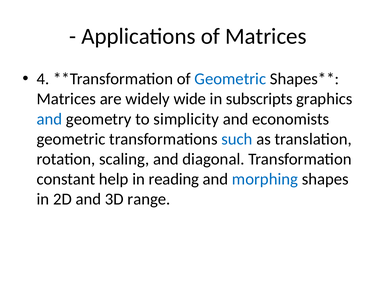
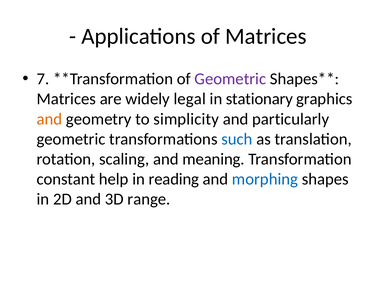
4: 4 -> 7 (43, 79)
Geometric colour: blue -> purple (230, 79)
wide: wide -> legal (190, 99)
subscripts: subscripts -> stationary (259, 99)
and colour: blue -> orange (49, 119)
economists: economists -> particularly (291, 119)
diagonal: diagonal -> meaning (214, 159)
